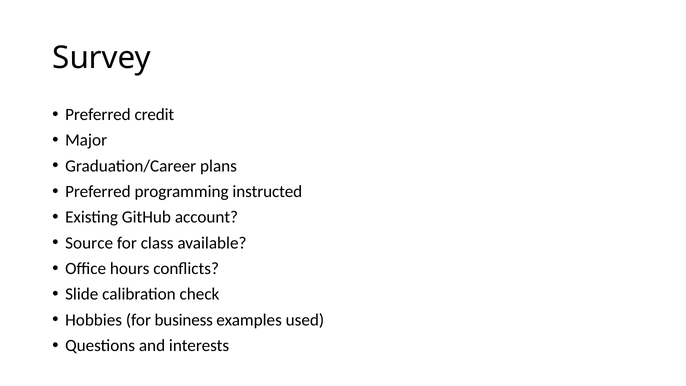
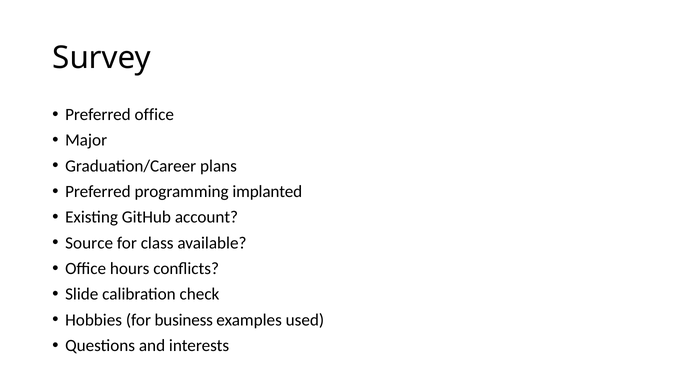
Preferred credit: credit -> office (154, 114)
instructed: instructed -> implanted (267, 191)
